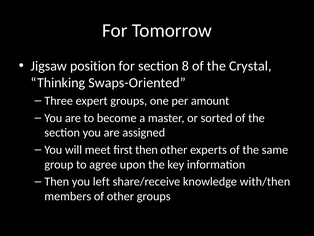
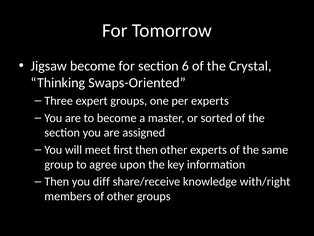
Jigsaw position: position -> become (93, 66)
8: 8 -> 6 (186, 66)
per amount: amount -> experts (210, 101)
left: left -> diff (101, 181)
with/then: with/then -> with/right (265, 181)
